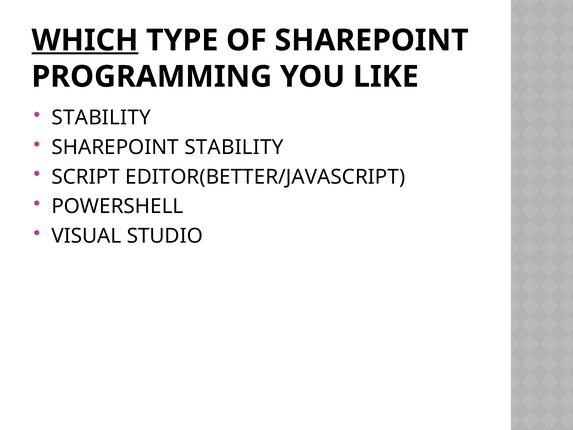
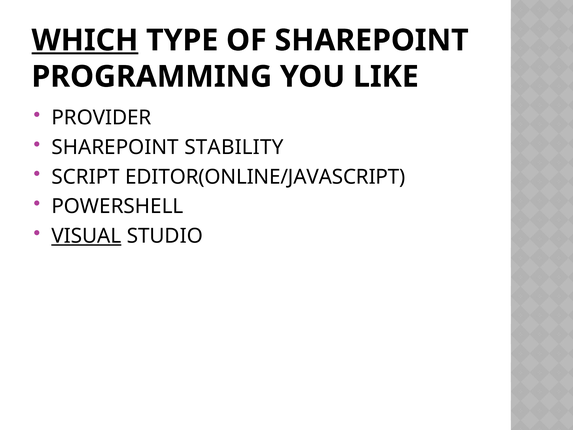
STABILITY: STABILITY -> PROVIDER (101, 118)
EDITOR(BETTER/JAVASCRIPT: EDITOR(BETTER/JAVASCRIPT -> EDITOR(ONLINE/JAVASCRIPT (265, 177)
VISUAL underline: none -> present (86, 236)
